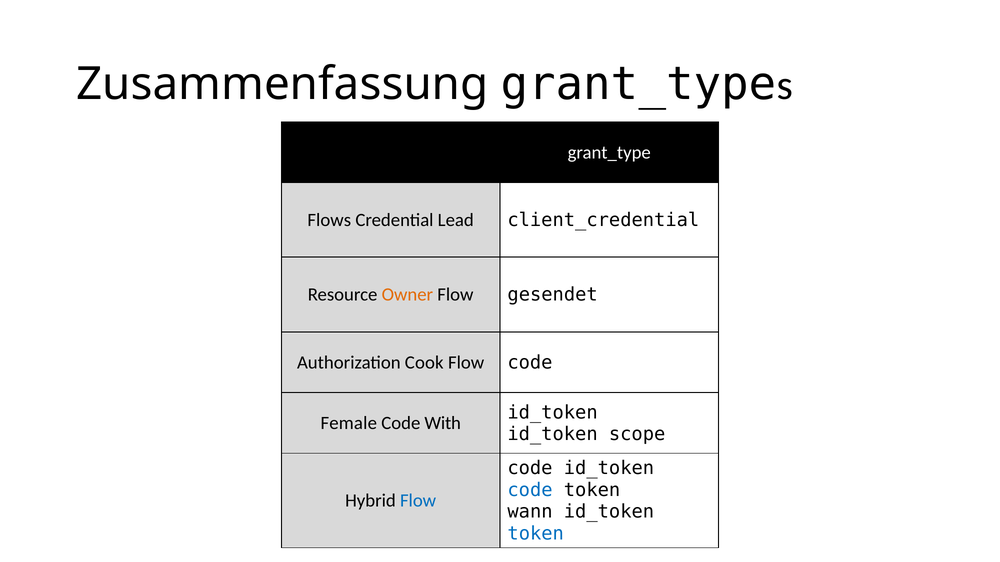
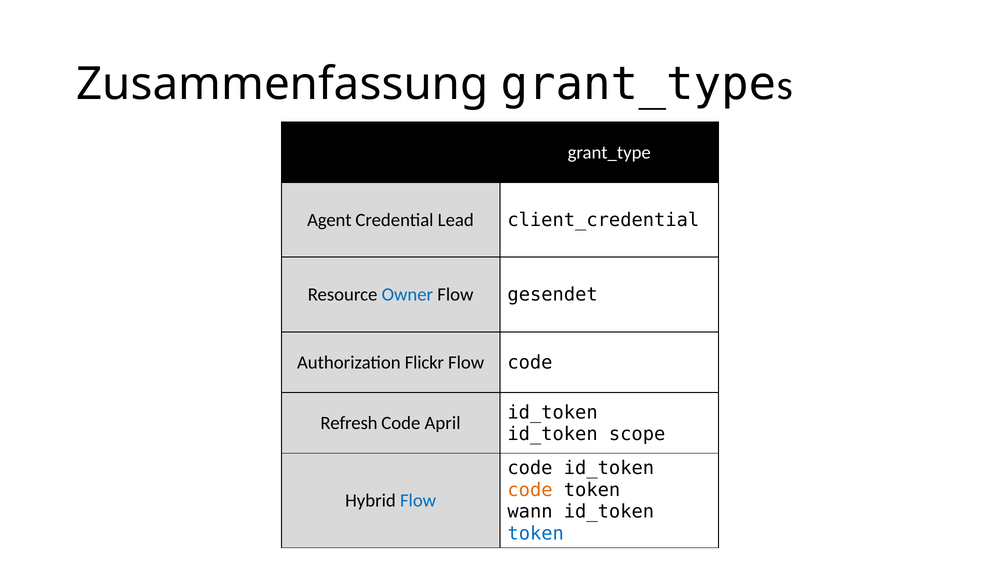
Flows: Flows -> Agent (329, 220)
Owner colour: orange -> blue (407, 295)
Cook: Cook -> Flickr (424, 363)
Female: Female -> Refresh (349, 424)
With: With -> April (443, 424)
code colour: blue -> orange (530, 490)
